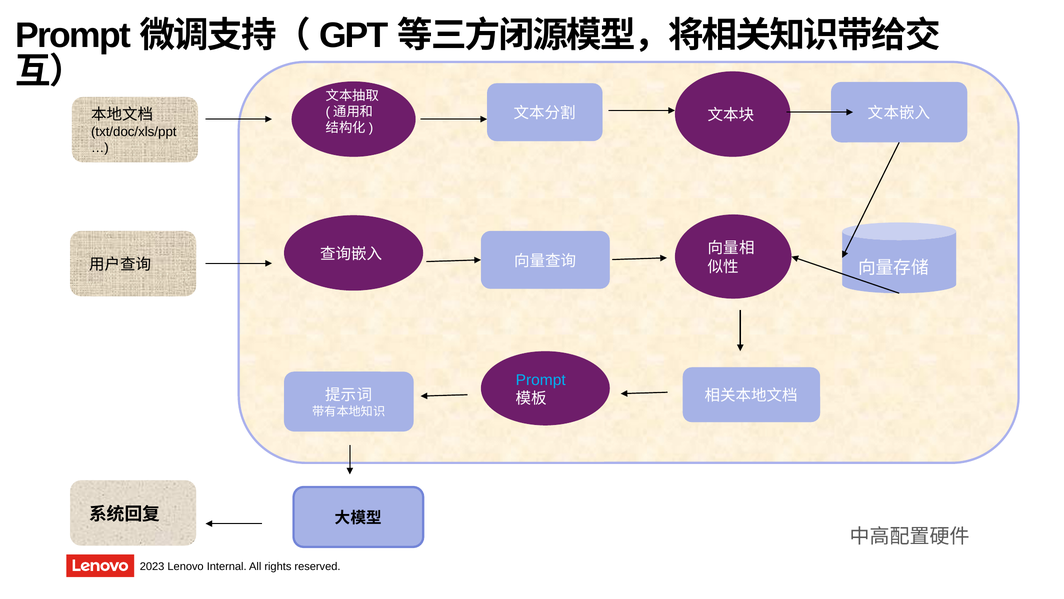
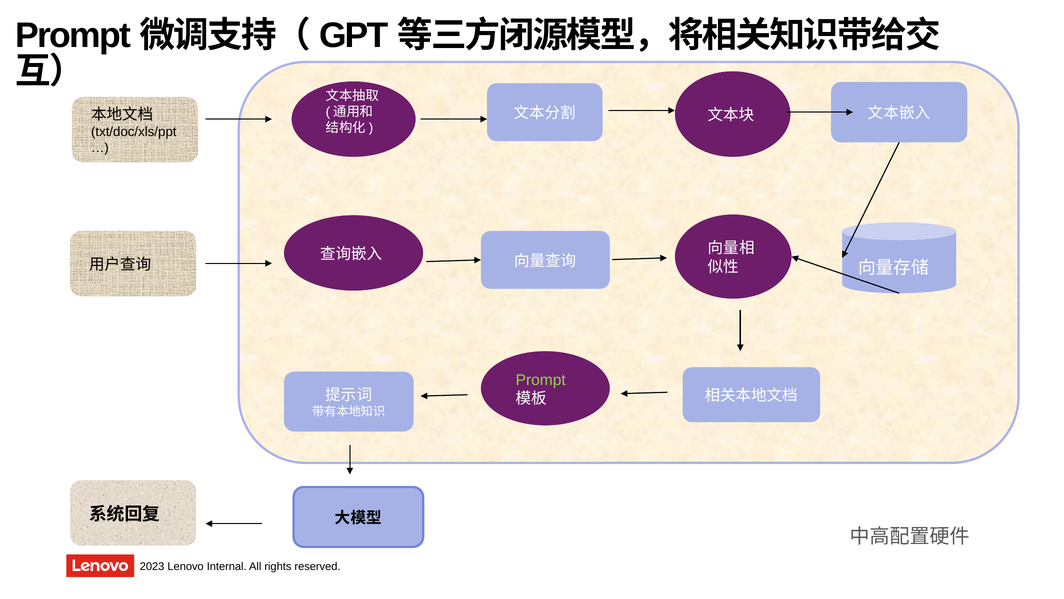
Prompt colour: light blue -> light green (541, 380)
